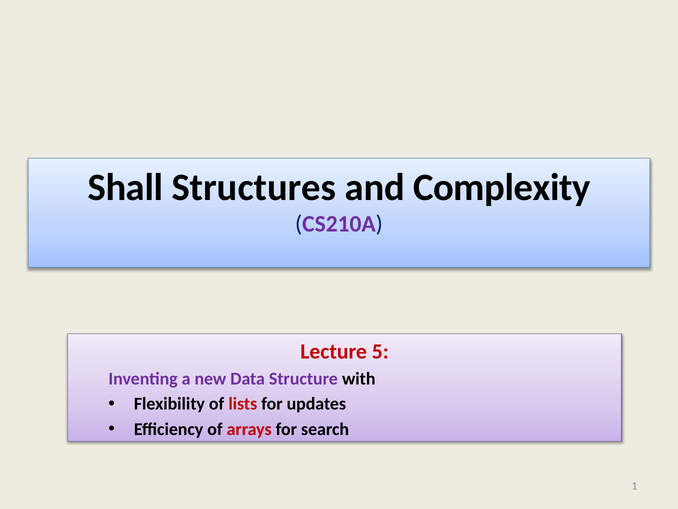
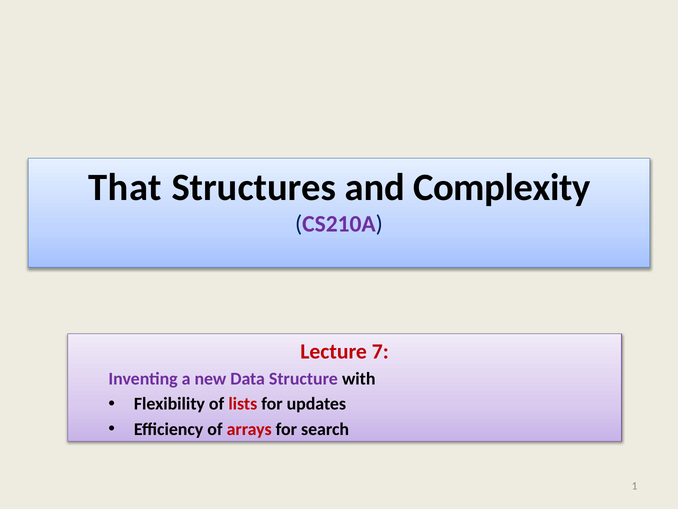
Shall: Shall -> That (125, 187)
5: 5 -> 7 (380, 351)
